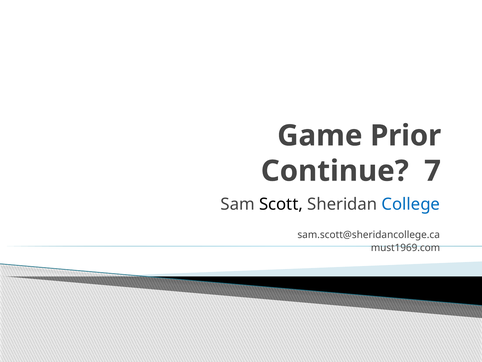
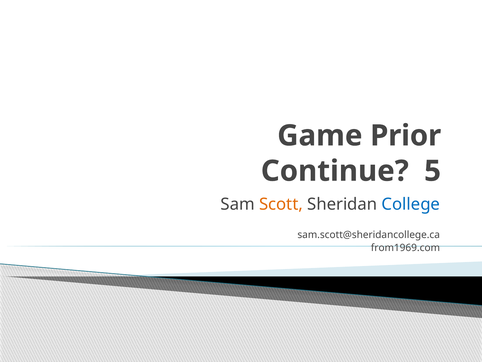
7: 7 -> 5 (433, 171)
Scott colour: black -> orange (281, 204)
must1969.com: must1969.com -> from1969.com (405, 248)
